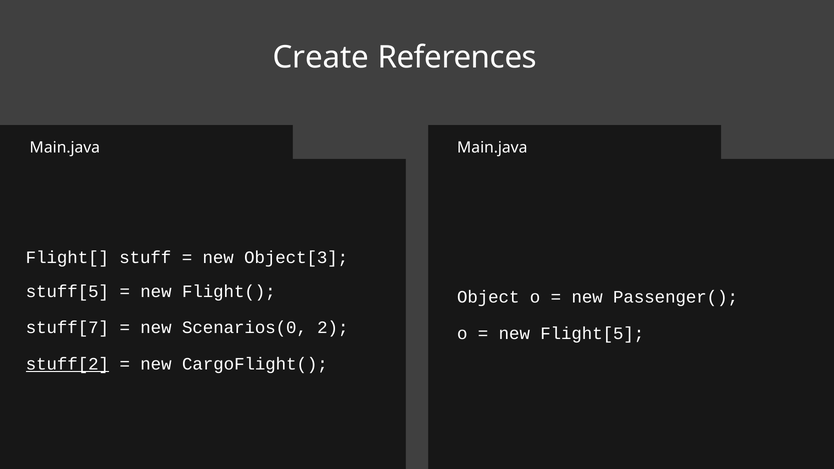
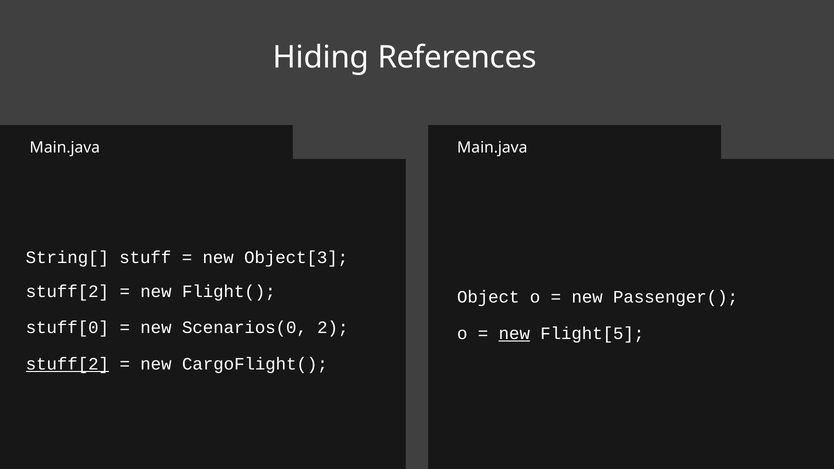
Create: Create -> Hiding (321, 57)
Flight[: Flight[ -> String[ (67, 258)
stuff[5: stuff[5 -> stuff[2 (67, 291)
stuff[7: stuff[7 -> stuff[0 (67, 328)
new underline: none -> present (514, 333)
